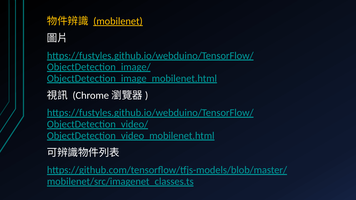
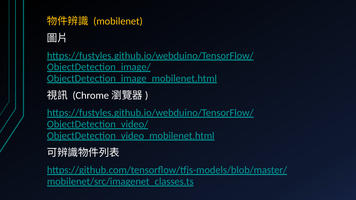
mobilenet underline: present -> none (118, 21)
